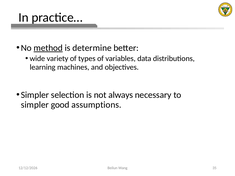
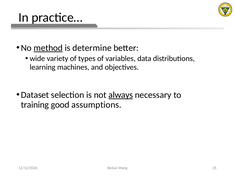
Simpler: Simpler -> Dataset (35, 95)
always underline: none -> present (121, 95)
simpler: simpler -> training (35, 105)
